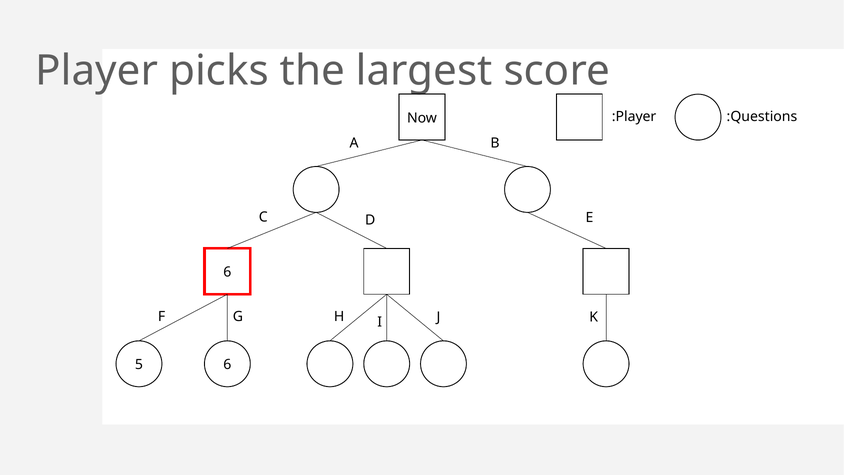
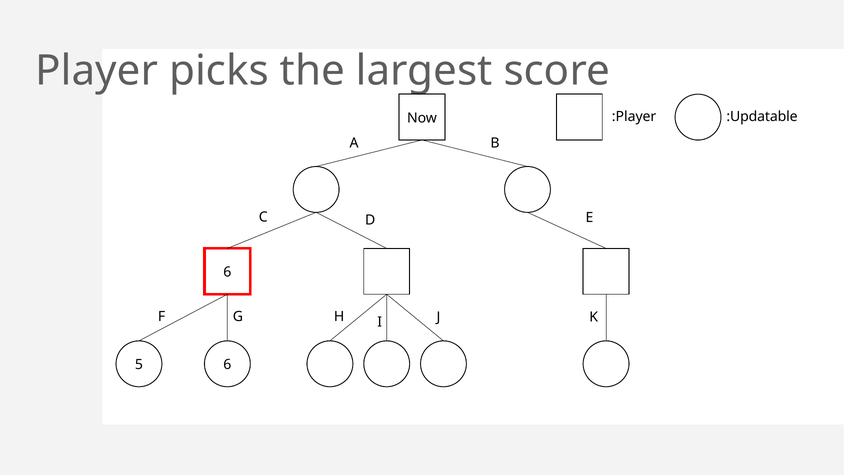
:Questions: :Questions -> :Updatable (762, 117)
